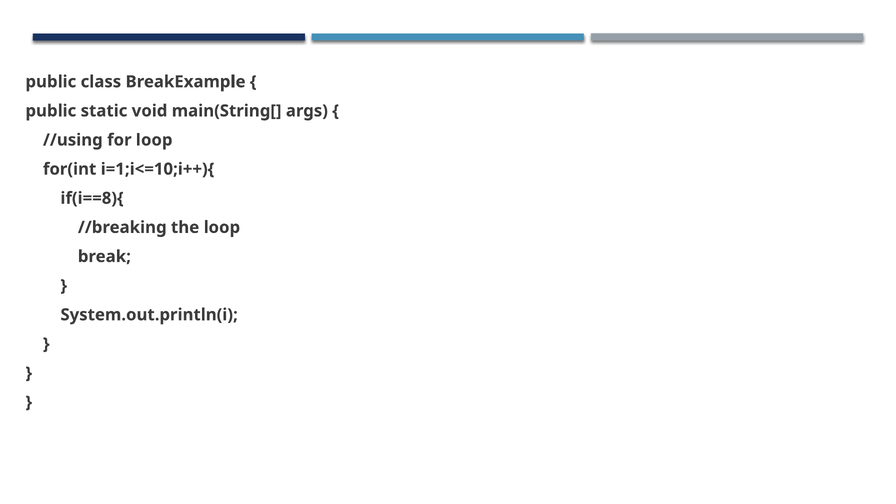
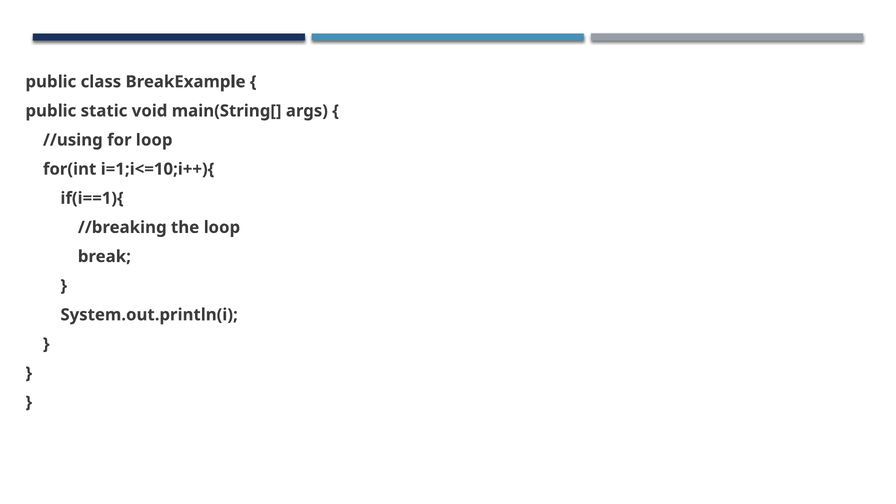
if(i==8){: if(i==8){ -> if(i==1){ (92, 198)
